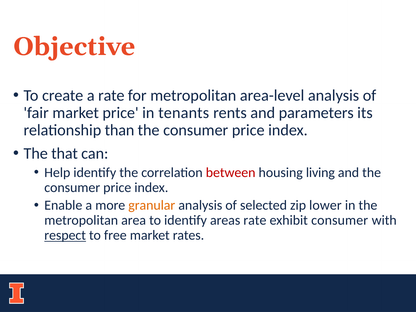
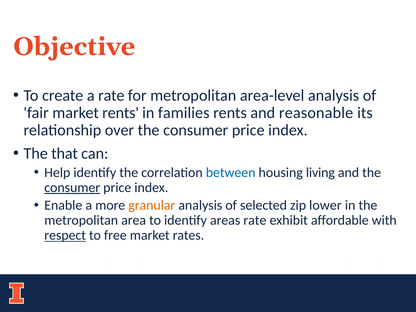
market price: price -> rents (121, 113)
tenants: tenants -> families (184, 113)
parameters: parameters -> reasonable (316, 113)
than: than -> over (119, 130)
between colour: red -> blue (231, 173)
consumer underline: none -> present (72, 188)
exhibit consumer: consumer -> affordable (340, 220)
